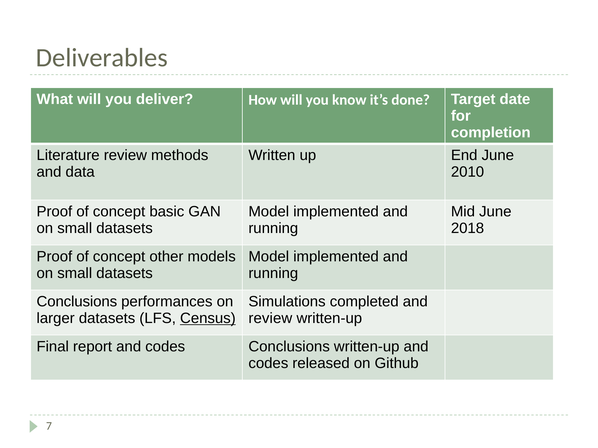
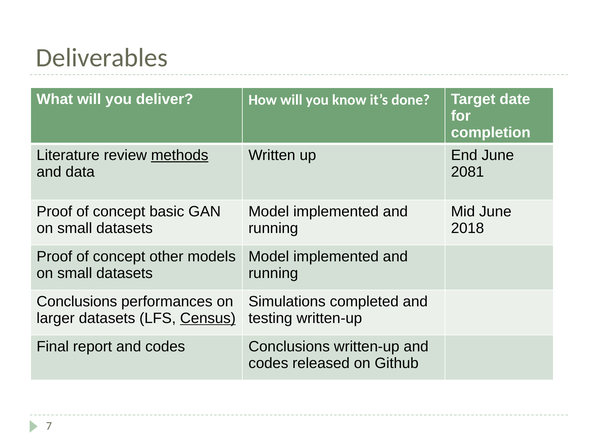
methods underline: none -> present (180, 156)
2010: 2010 -> 2081 (468, 172)
review: review -> testing (270, 319)
